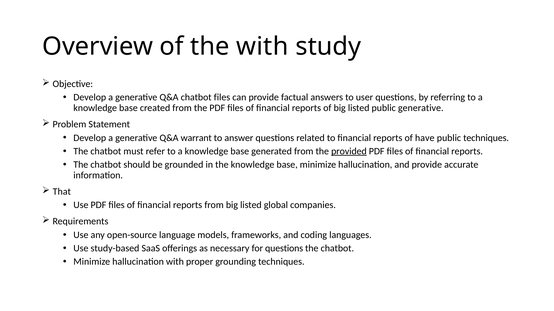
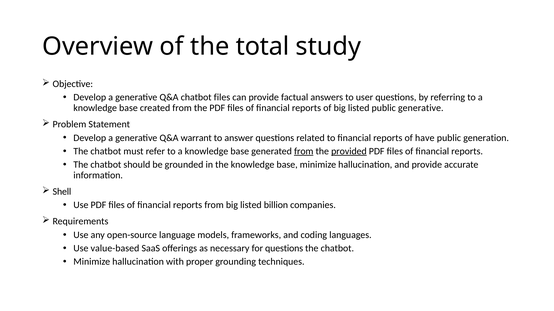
the with: with -> total (263, 47)
public techniques: techniques -> generation (486, 138)
from underline: none -> present (304, 152)
That: That -> Shell (62, 192)
global: global -> billion (276, 205)
study-based: study-based -> value-based (115, 249)
